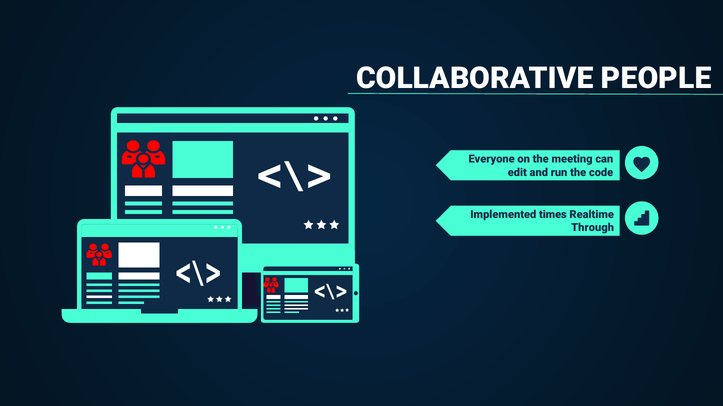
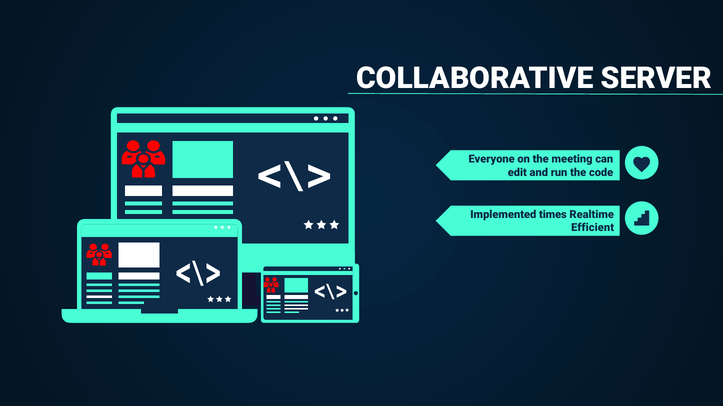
PEOPLE: PEOPLE -> SERVER (656, 79)
Through: Through -> Efficient (593, 228)
